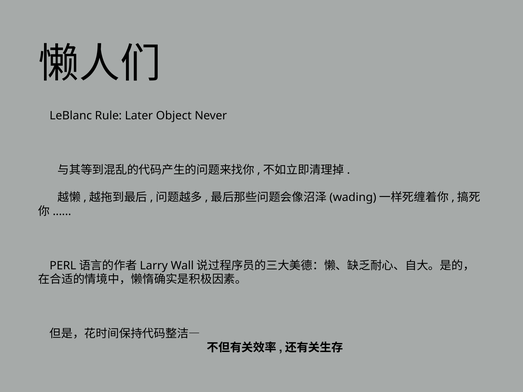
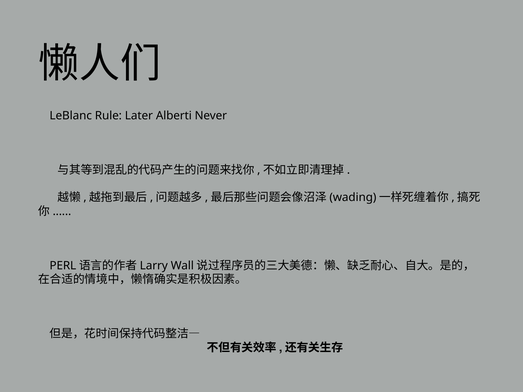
Object: Object -> Alberti (174, 116)
